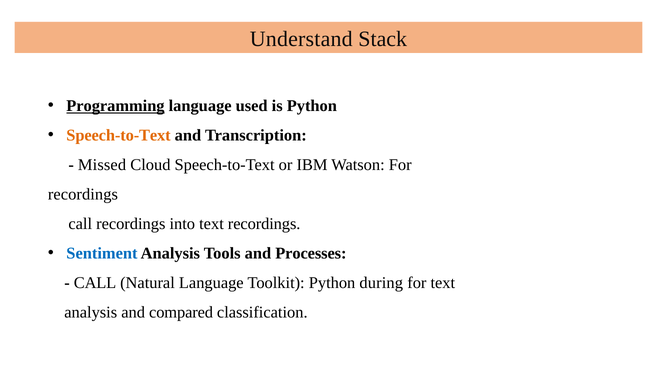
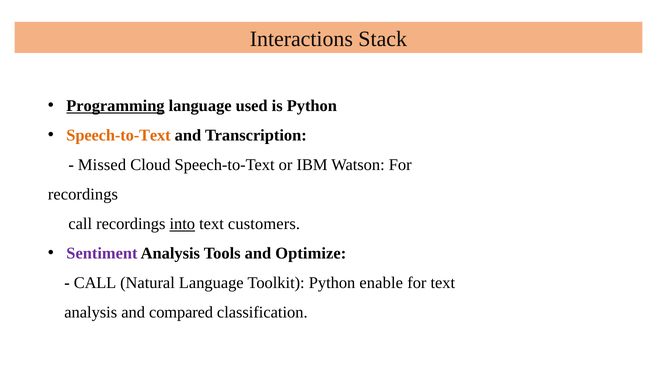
Understand: Understand -> Interactions (301, 39)
into underline: none -> present (182, 224)
text recordings: recordings -> customers (264, 224)
Sentiment colour: blue -> purple (102, 254)
Processes: Processes -> Optimize (311, 254)
during: during -> enable (381, 283)
